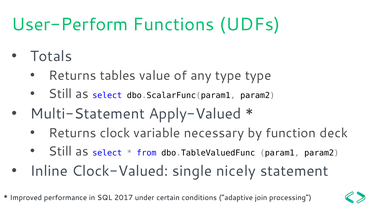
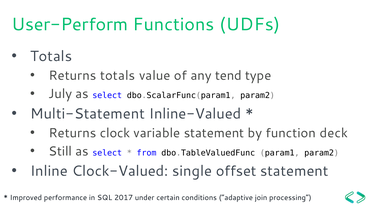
Returns tables: tables -> totals (118, 75)
any type: type -> tend (228, 75)
Still: Still -> July (60, 94)
Apply-Valued: Apply-Valued -> Inline-Valued (195, 114)
variable necessary: necessary -> statement (214, 133)
nicely: nicely -> offset (236, 171)
